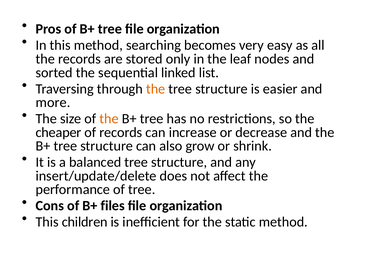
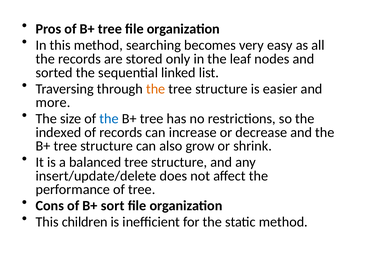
the colour: orange -> blue (109, 119)
cheaper: cheaper -> indexed (58, 132)
files: files -> sort (113, 206)
